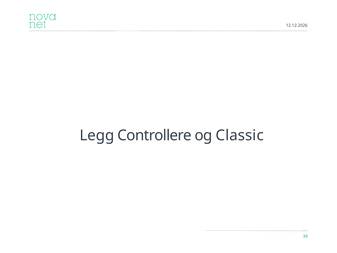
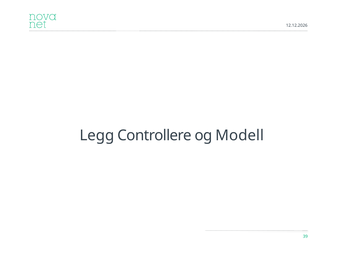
Classic: Classic -> Modell (240, 135)
